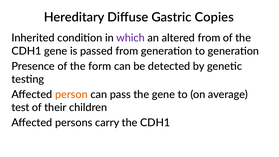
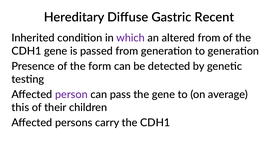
Copies: Copies -> Recent (214, 17)
person colour: orange -> purple (71, 94)
test: test -> this (20, 107)
